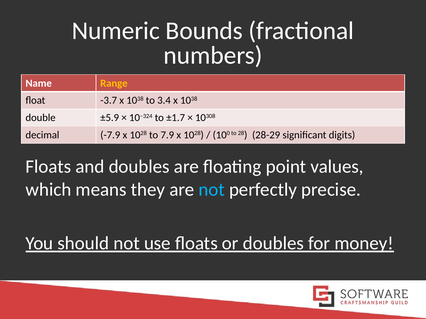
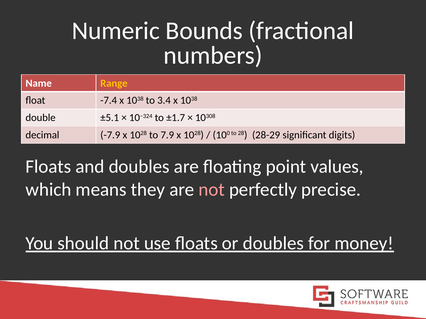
-3.7: -3.7 -> -7.4 (109, 101)
±5.9: ±5.9 -> ±5.1 (110, 118)
not colour: light blue -> pink (212, 190)
